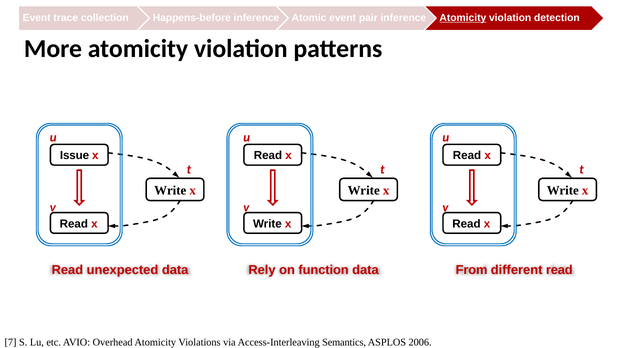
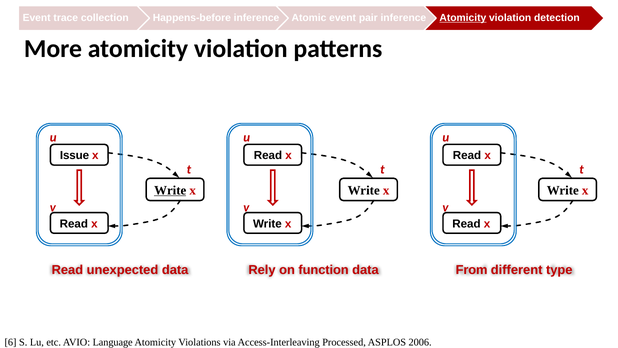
Write underline: none -> present (170, 190)
different read: read -> type (559, 270)
7: 7 -> 6 (11, 342)
Overhead: Overhead -> Language (113, 342)
Semantics: Semantics -> Processed (344, 342)
